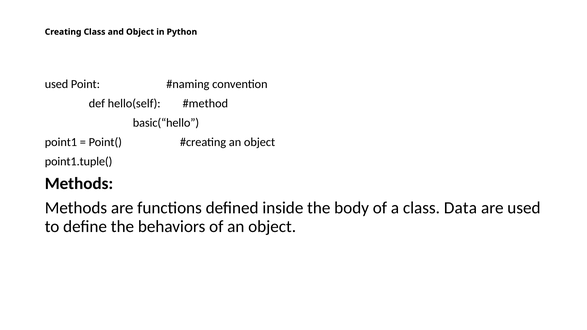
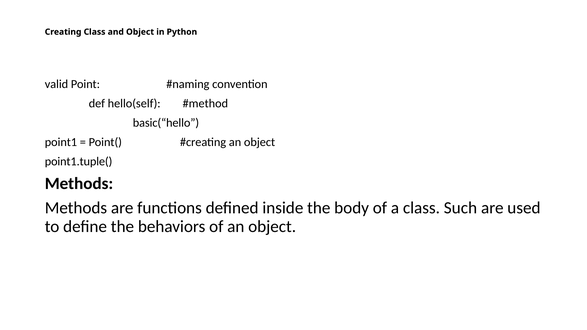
used: used -> valid (56, 84)
Data: Data -> Such (460, 208)
